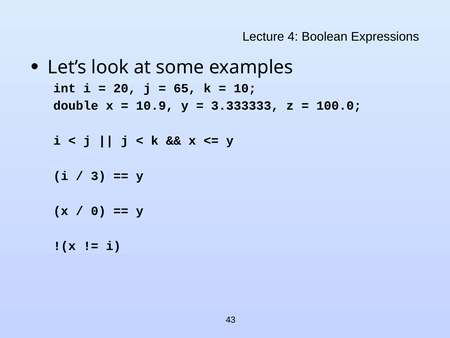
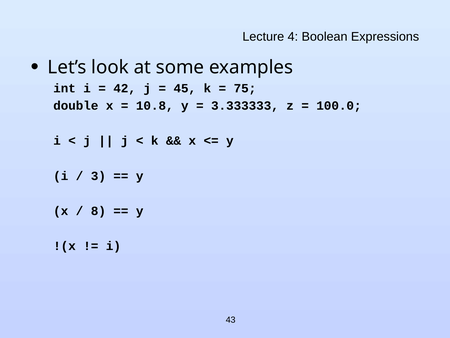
20: 20 -> 42 (125, 88)
65: 65 -> 45 (185, 88)
10: 10 -> 75 (245, 88)
10.9: 10.9 -> 10.8 (155, 106)
0: 0 -> 8 (98, 211)
